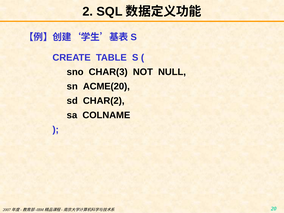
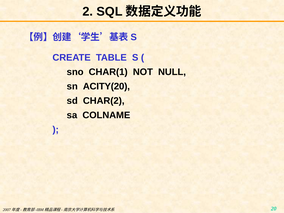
CHAR(3: CHAR(3 -> CHAR(1 (108, 72)
ACME(20: ACME(20 -> ACITY(20 (106, 86)
